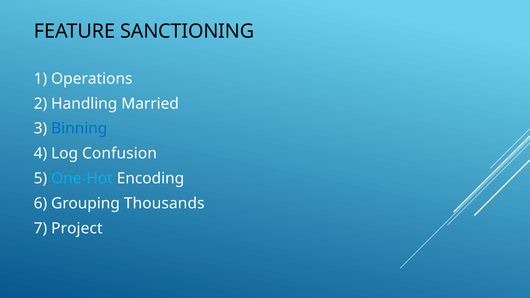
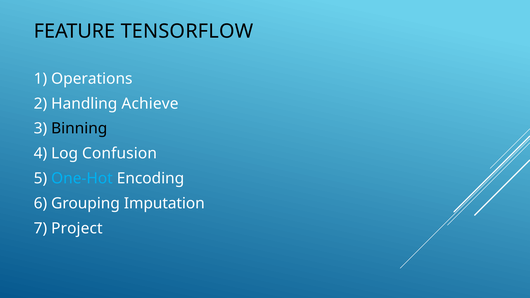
SANCTIONING: SANCTIONING -> TENSORFLOW (187, 31)
Married: Married -> Achieve (150, 104)
Binning colour: blue -> black (79, 129)
Thousands: Thousands -> Imputation (164, 204)
